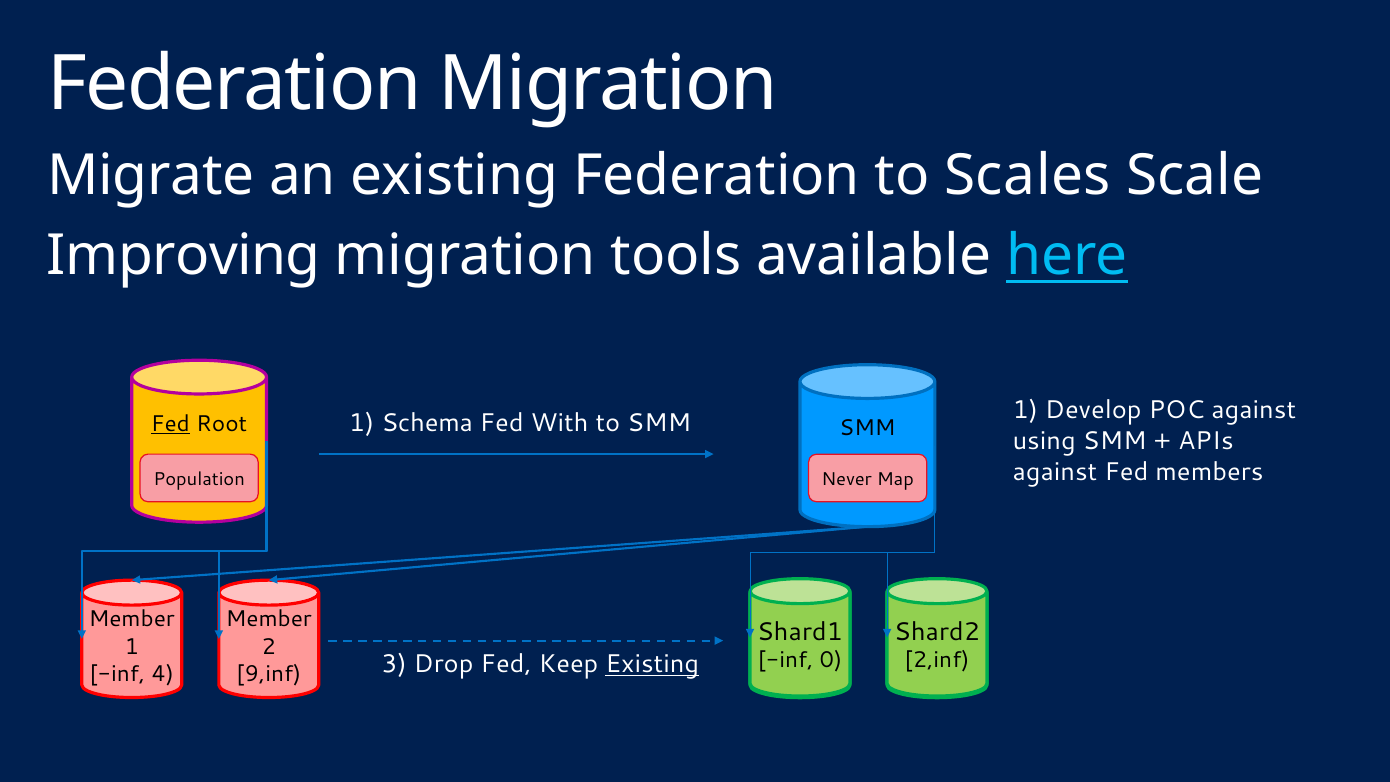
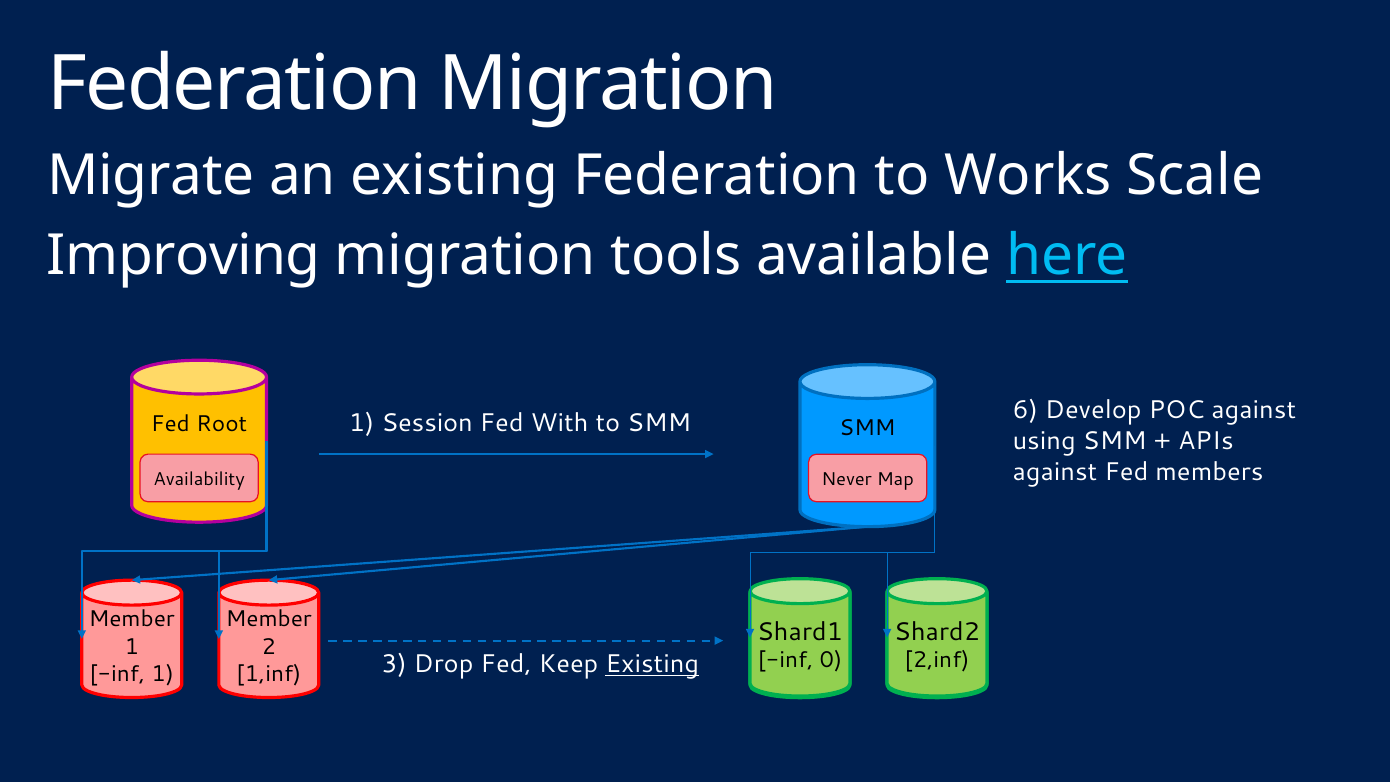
Scales: Scales -> Works (1028, 176)
Schema: Schema -> Session (427, 423)
SMM 1: 1 -> 6 (1025, 410)
Fed underline: present -> none (170, 424)
Population: Population -> Availability (199, 479)
inf 4: 4 -> 1 (163, 674)
9,inf: 9,inf -> 1,inf (269, 674)
